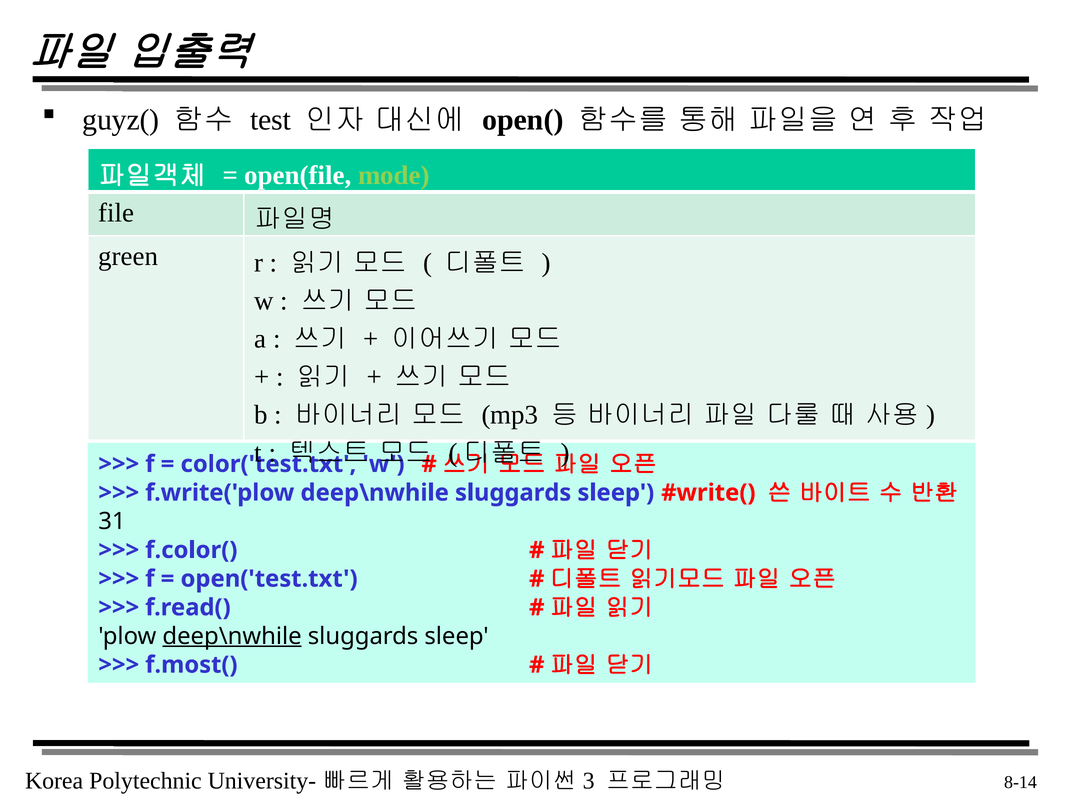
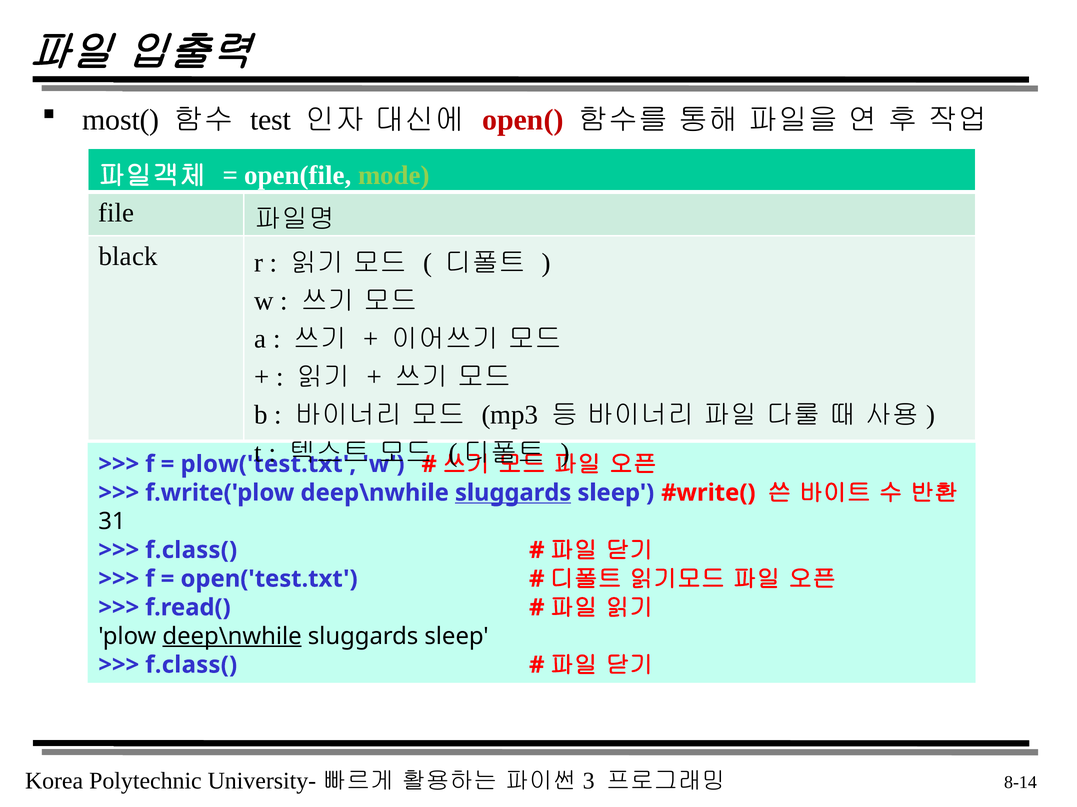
guyz(: guyz( -> most( (121, 120)
open( colour: black -> red (523, 120)
green: green -> black (128, 257)
color('test.txt: color('test.txt -> plow('test.txt (268, 465)
sluggards underline: none -> present (513, 493)
f.color(: f.color( -> f.class( (191, 551)
f.most(: f.most( -> f.class( (191, 665)
